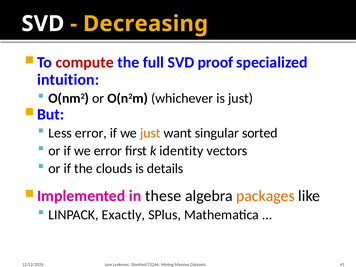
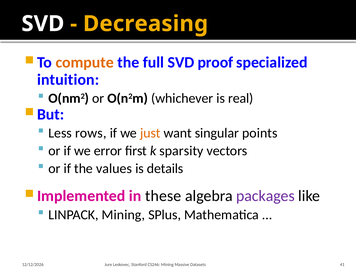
compute colour: red -> orange (85, 62)
is just: just -> real (241, 98)
Less error: error -> rows (91, 133)
sorted: sorted -> points (260, 133)
identity: identity -> sparsity (181, 151)
clouds: clouds -> values (114, 169)
packages colour: orange -> purple (265, 196)
LINPACK Exactly: Exactly -> Mining (123, 215)
